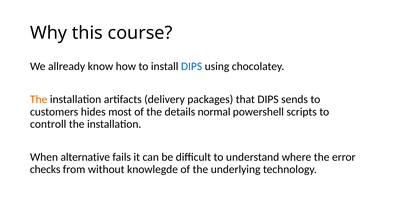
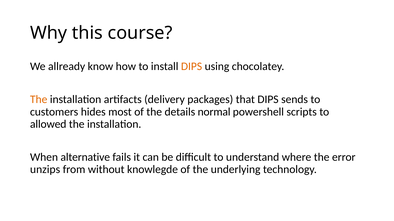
DIPS colour: blue -> orange (192, 67)
controll: controll -> allowed (48, 124)
checks: checks -> unzips (45, 170)
